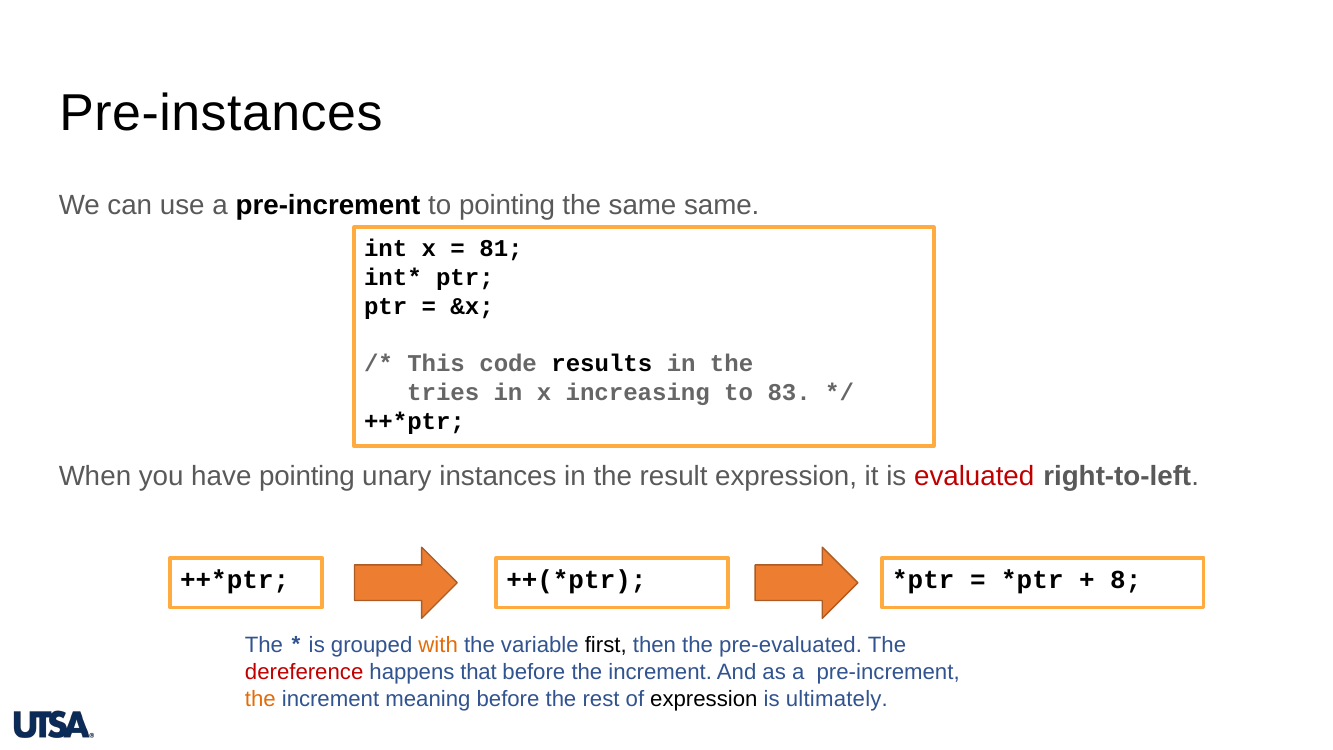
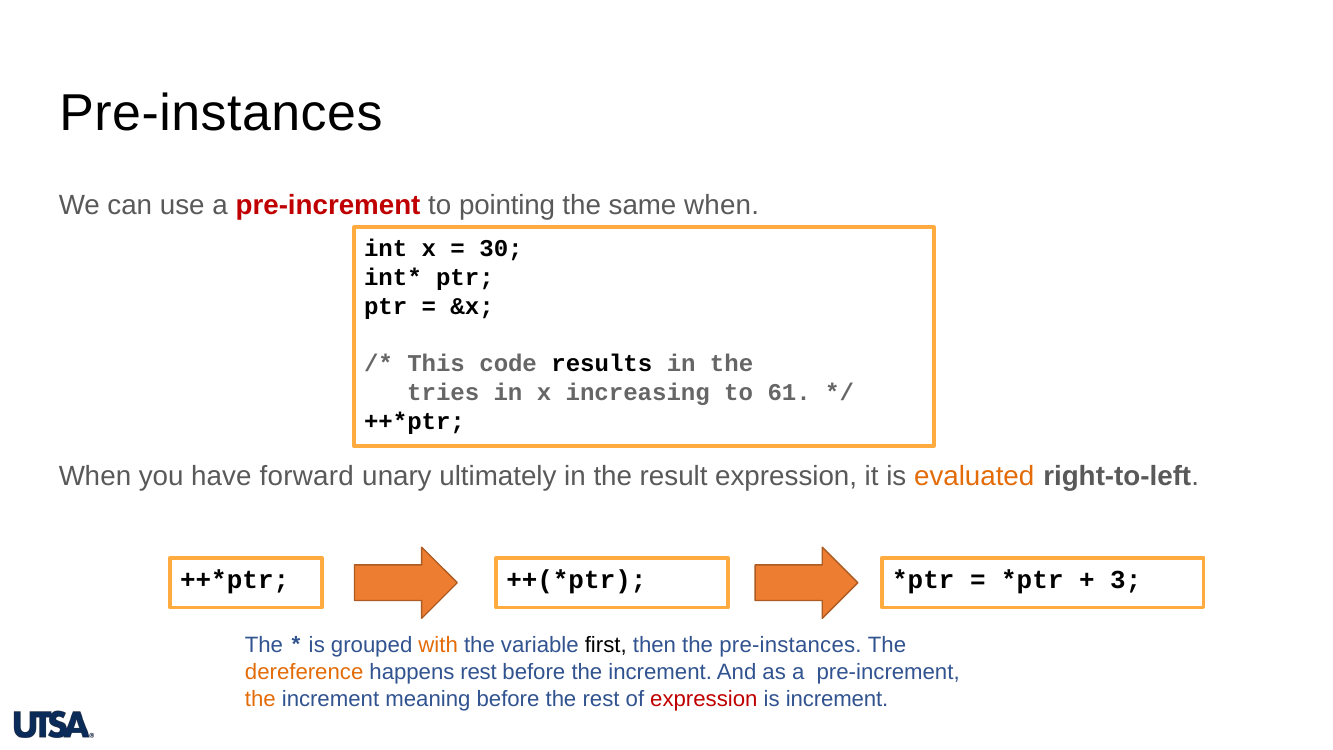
pre-increment colour: black -> red (328, 205)
same same: same -> when (722, 205)
81: 81 -> 30 (501, 248)
83: 83 -> 61 (789, 393)
have pointing: pointing -> forward (307, 477)
instances: instances -> ultimately (498, 477)
evaluated colour: red -> orange (974, 477)
8: 8 -> 3 (1126, 580)
the pre-evaluated: pre-evaluated -> pre-instances (790, 645)
dereference colour: red -> orange (304, 672)
happens that: that -> rest (479, 672)
expression colour: black -> red (704, 699)
is ultimately: ultimately -> increment (837, 699)
